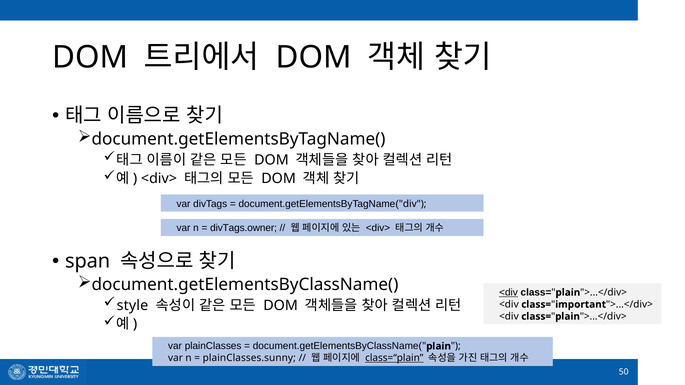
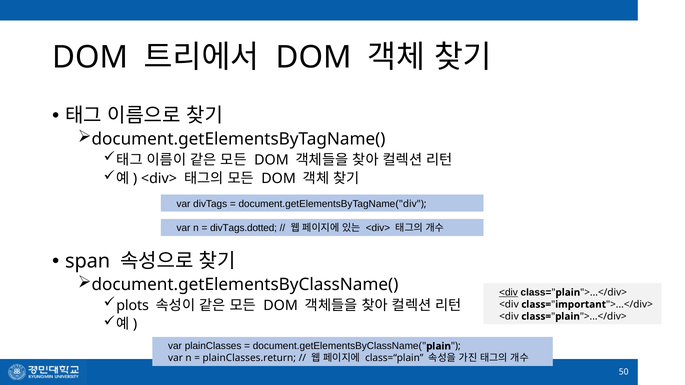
divTags.owner: divTags.owner -> divTags.dotted (244, 228)
style: style -> plots (133, 306)
plainClasses.sunny: plainClasses.sunny -> plainClasses.return (249, 358)
class=“plain underline: present -> none (394, 358)
